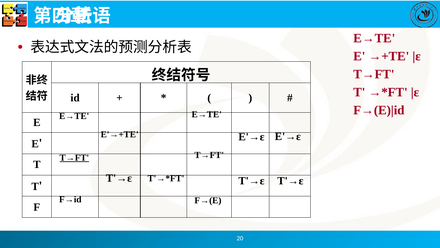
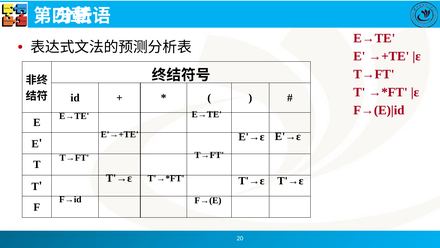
T→FT underline: present -> none (74, 157)
